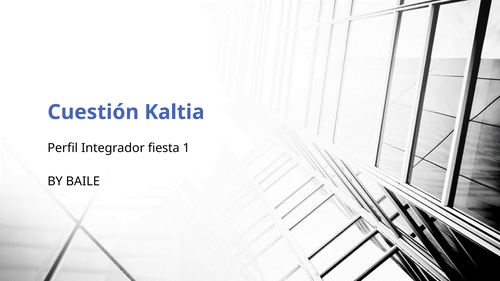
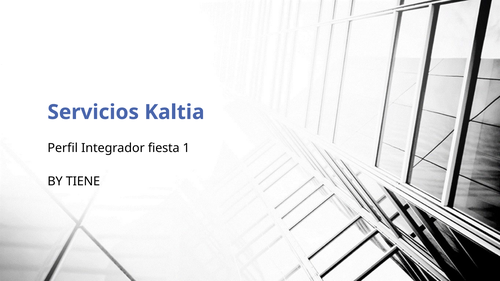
Cuestión: Cuestión -> Servicios (93, 112)
BAILE: BAILE -> TIENE (83, 181)
